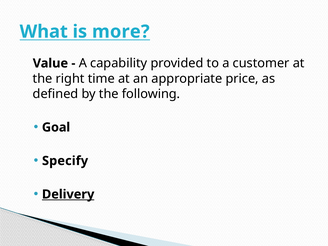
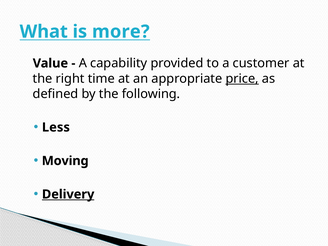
price underline: none -> present (242, 79)
Goal: Goal -> Less (56, 127)
Specify: Specify -> Moving (65, 161)
